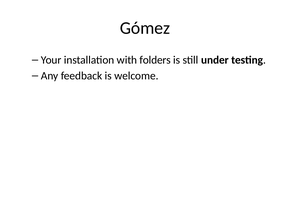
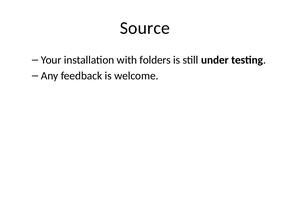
Gómez: Gómez -> Source (145, 28)
